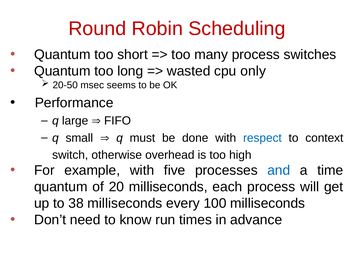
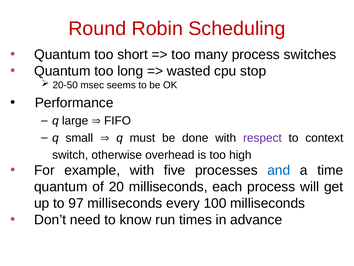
only: only -> stop (253, 71)
respect colour: blue -> purple (262, 138)
38: 38 -> 97 (76, 203)
